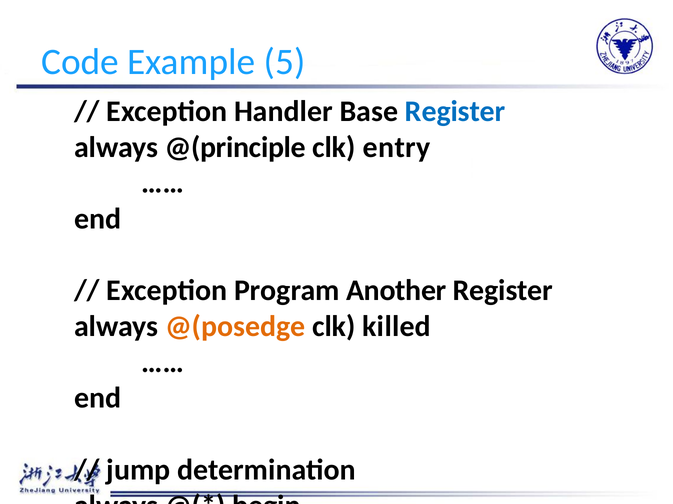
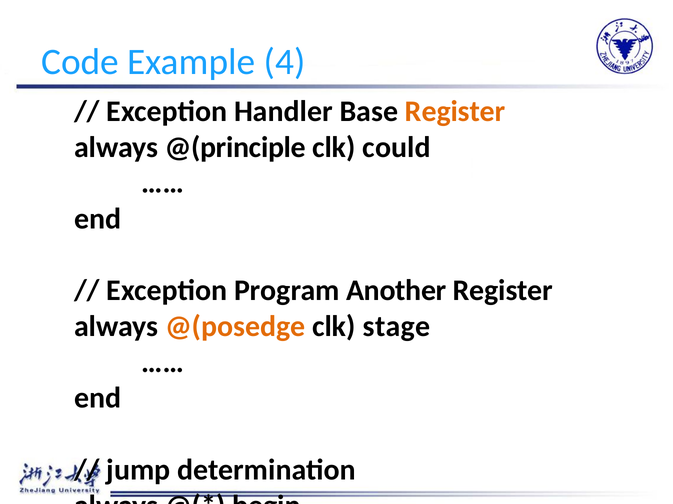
5: 5 -> 4 (285, 62)
Register colour: blue -> orange (455, 111)
entry: entry -> could (397, 147)
killed: killed -> stage (397, 327)
